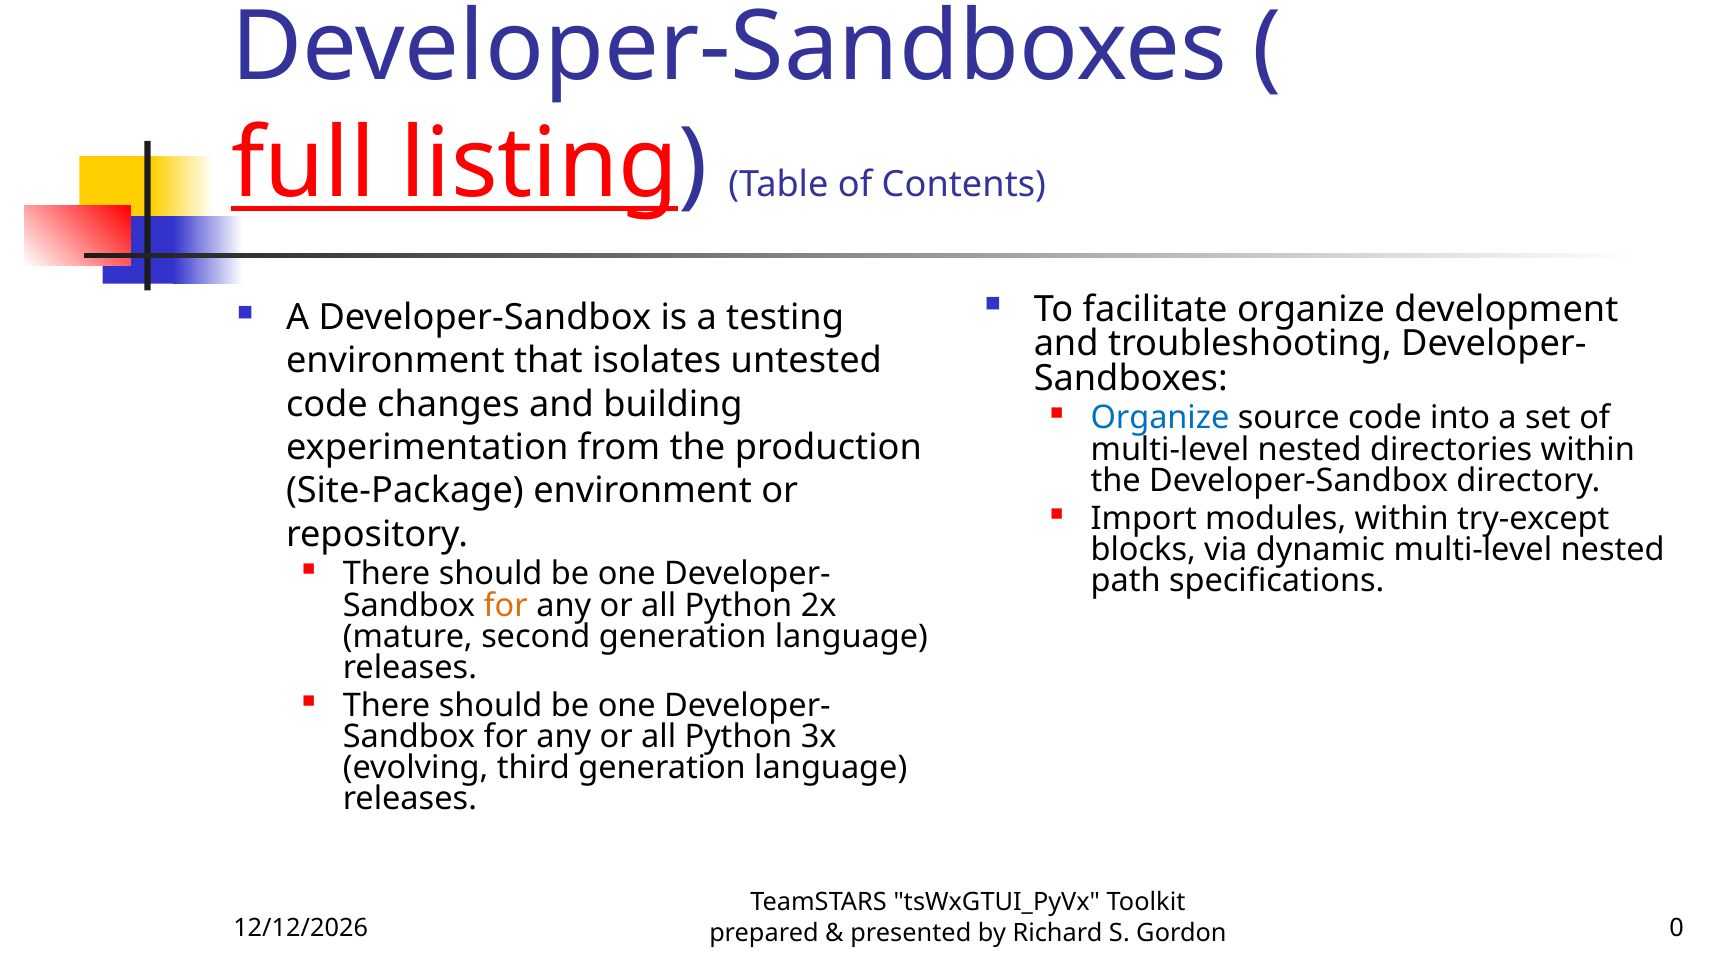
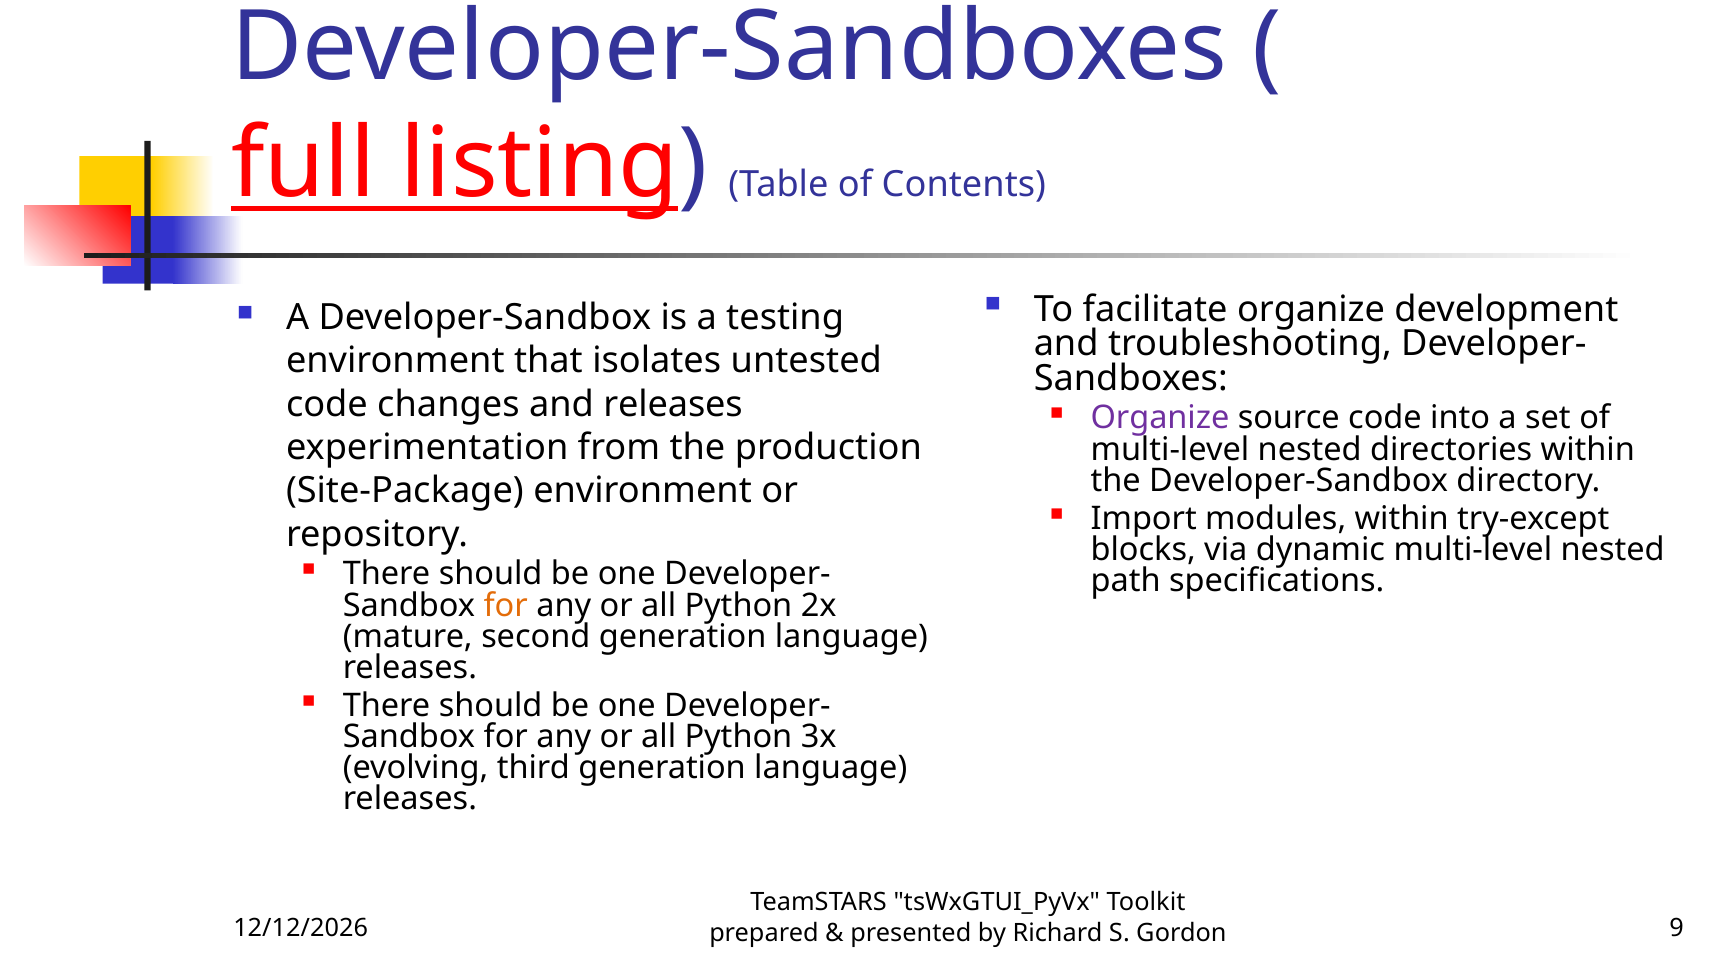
and building: building -> releases (673, 404)
Organize colour: blue -> purple (1160, 418)
0: 0 -> 9 (1677, 929)
